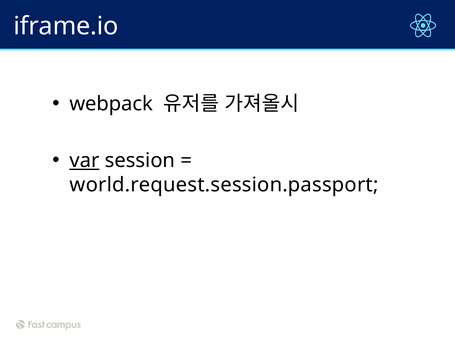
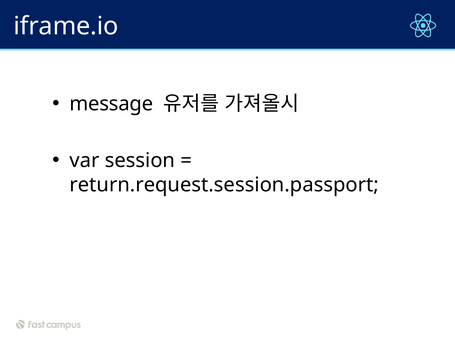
webpack: webpack -> message (111, 104)
var underline: present -> none (84, 161)
world.request.session.passport: world.request.session.passport -> return.request.session.passport (224, 185)
